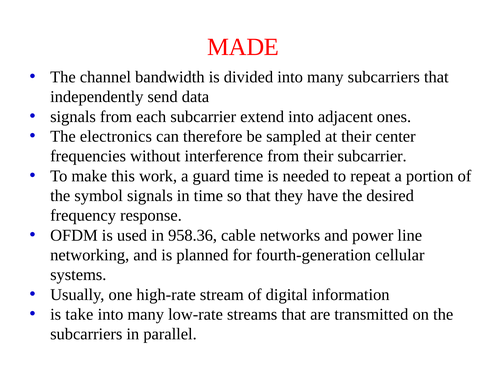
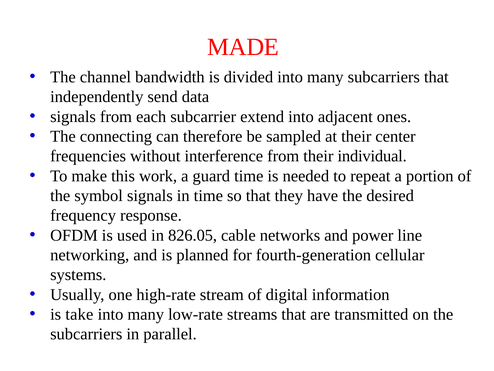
electronics: electronics -> connecting (116, 136)
their subcarrier: subcarrier -> individual (372, 156)
958.36: 958.36 -> 826.05 (193, 235)
